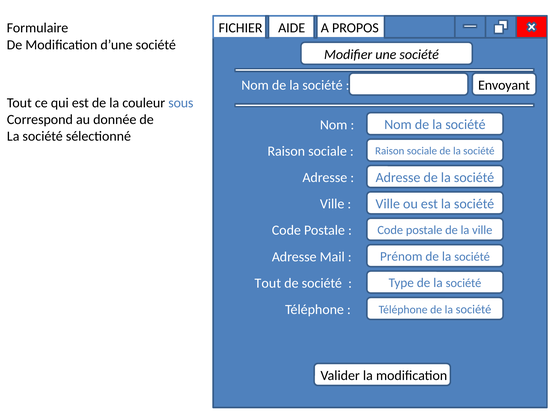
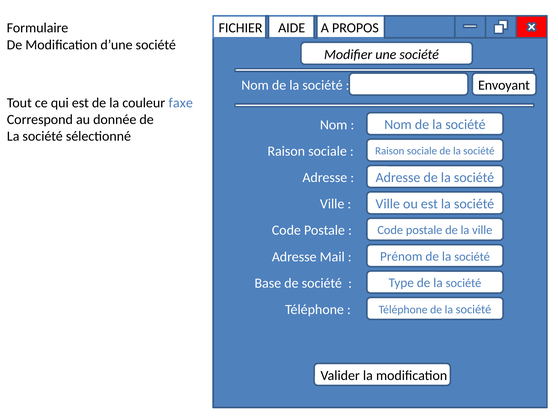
sous: sous -> faxe (181, 103)
Tout: Tout -> Base (268, 283)
